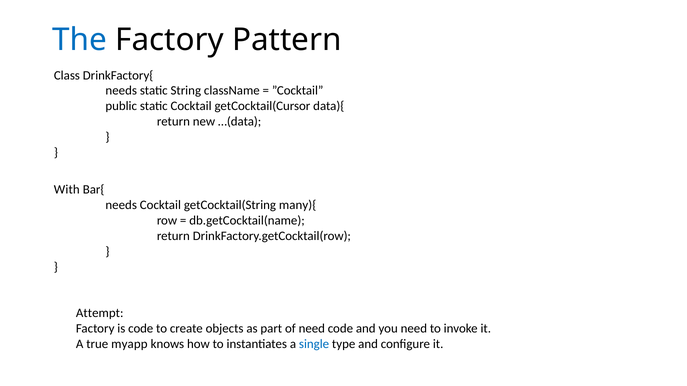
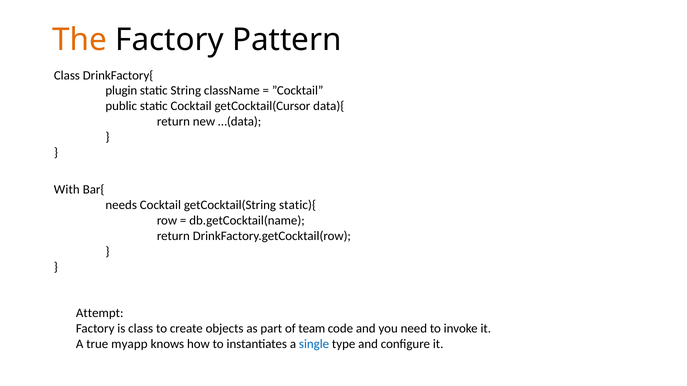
The colour: blue -> orange (80, 40)
needs: needs -> plugin (121, 91)
many){: many){ -> static){ (298, 205)
is code: code -> class (141, 329)
of need: need -> team (312, 329)
